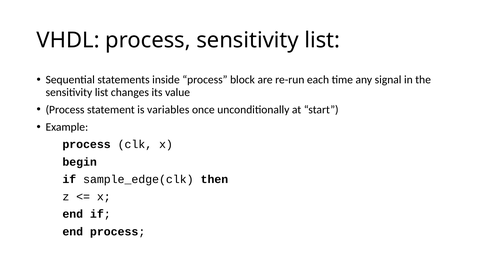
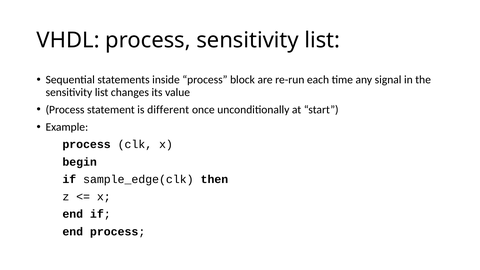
variables: variables -> different (168, 110)
